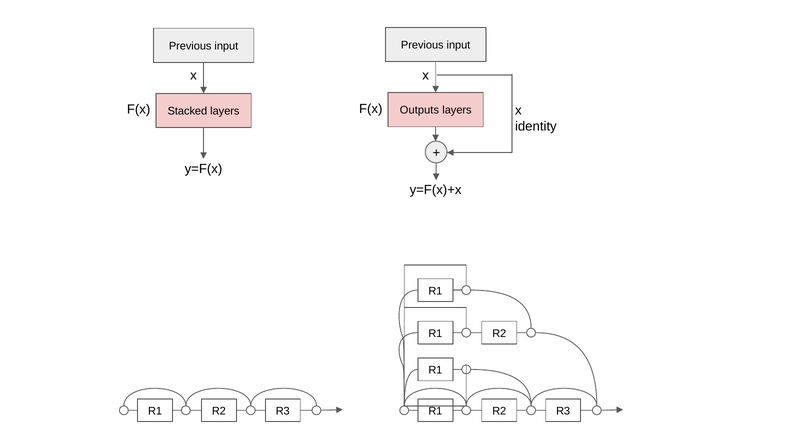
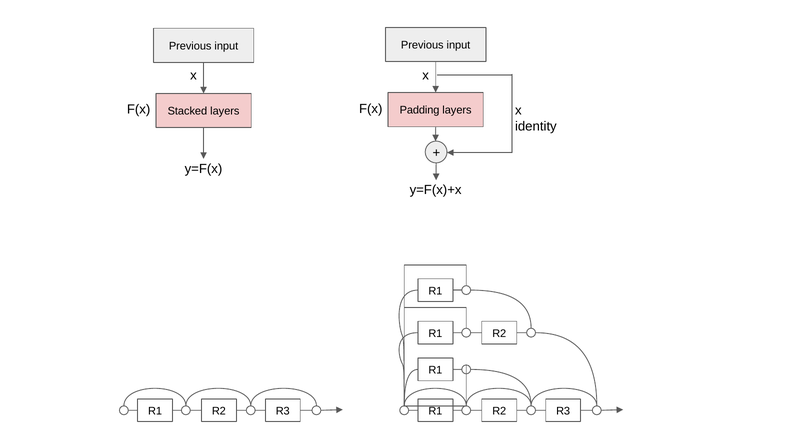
Outputs: Outputs -> Padding (420, 110)
